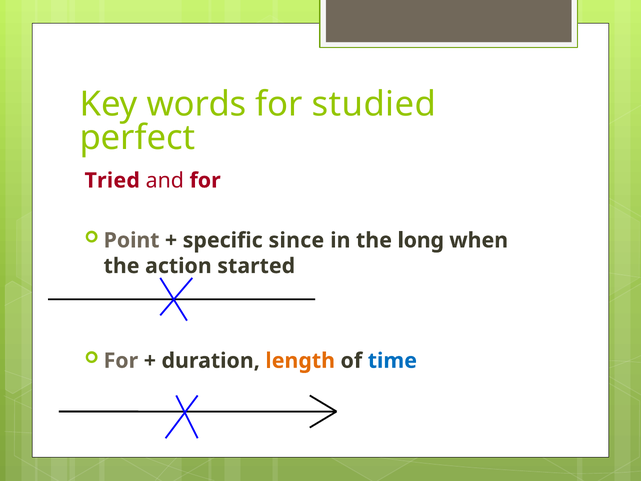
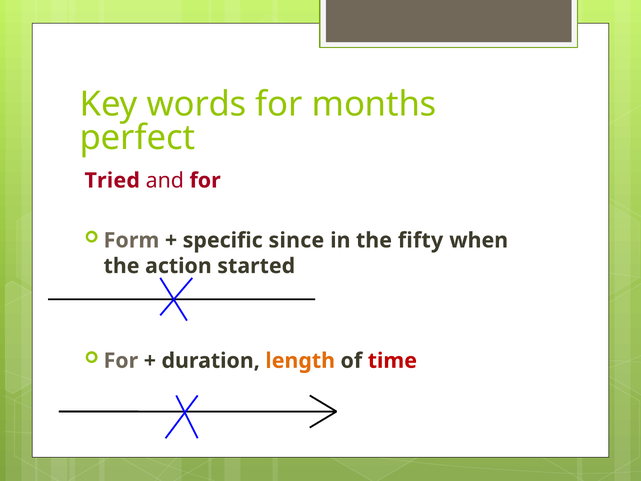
studied: studied -> months (374, 104)
Point: Point -> Form (131, 240)
long: long -> fifty (421, 240)
time colour: blue -> red (392, 361)
